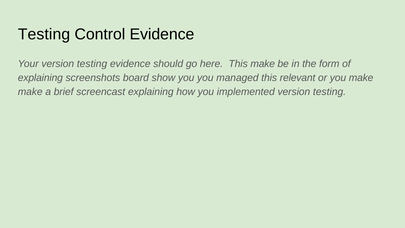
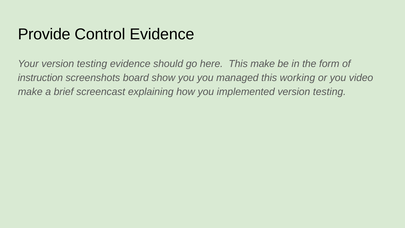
Testing: Testing -> Provide (44, 34)
explaining: explaining -> instruction (40, 78)
relevant: relevant -> working (297, 78)
you make: make -> video (361, 78)
